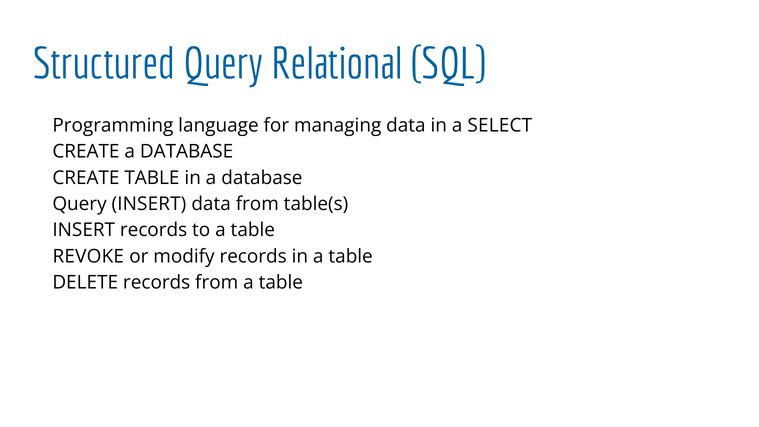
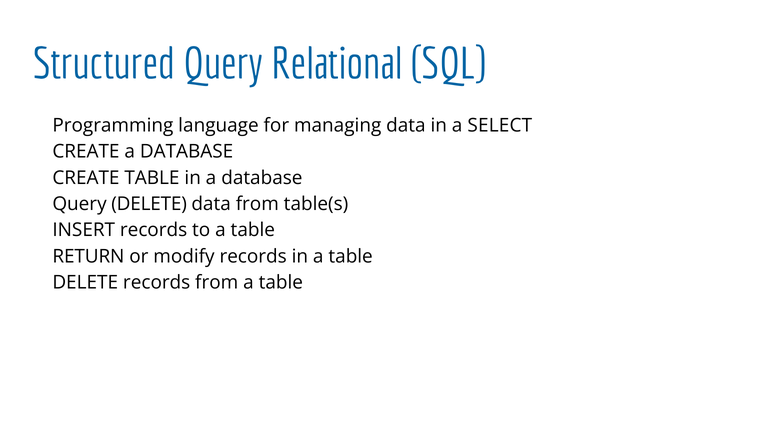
Query INSERT: INSERT -> DELETE (149, 204)
REVOKE: REVOKE -> RETURN (88, 256)
